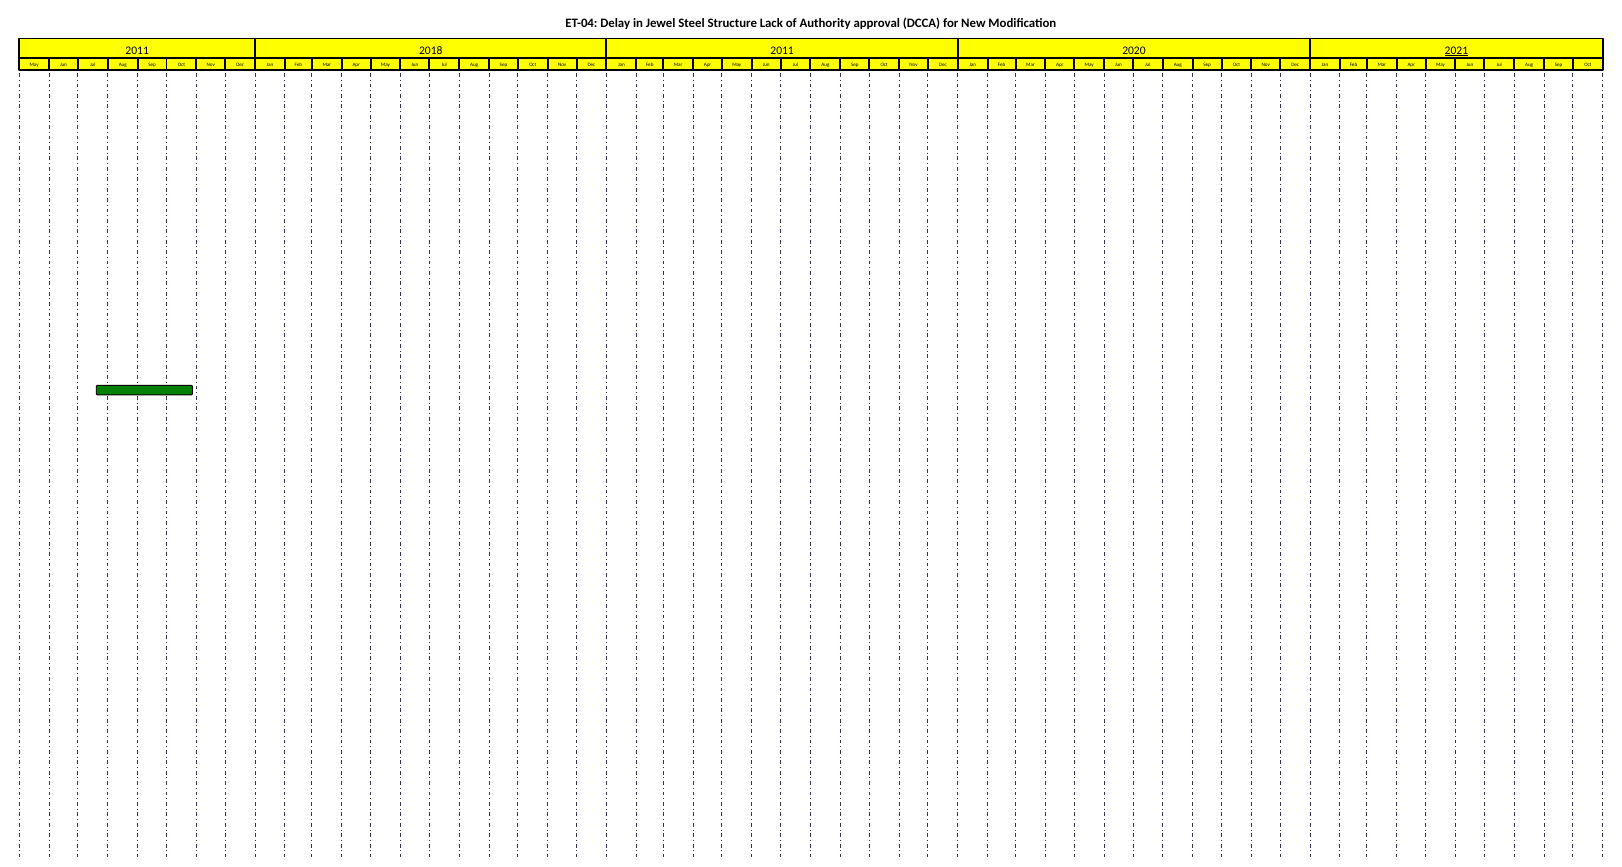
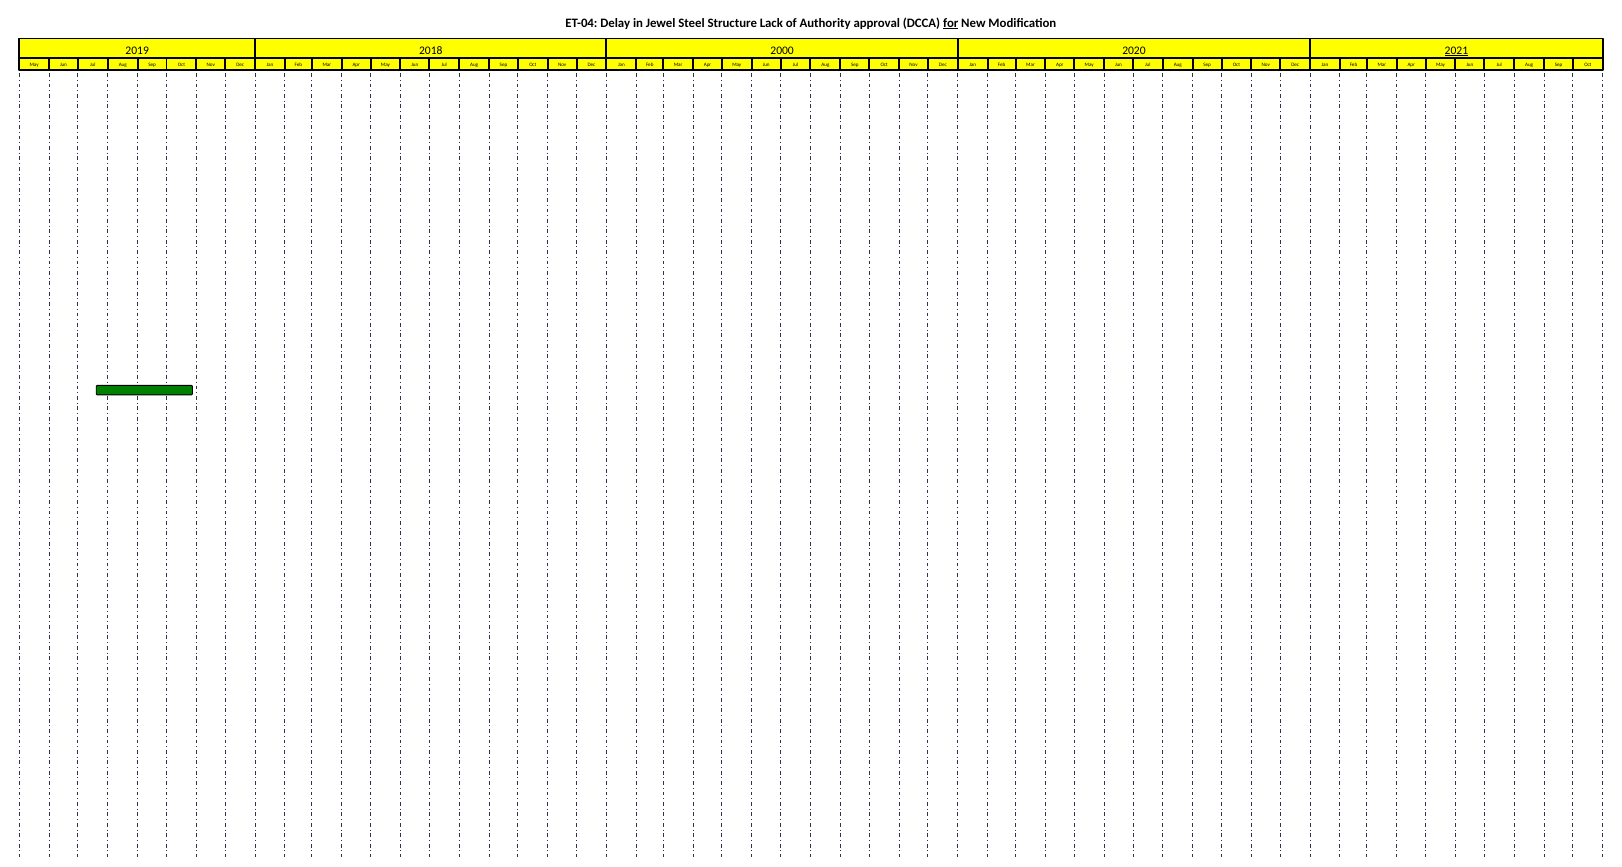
for underline: none -> present (951, 23)
2011: 2011 -> 2019 (137, 51)
2018 2011: 2011 -> 2000 (782, 51)
